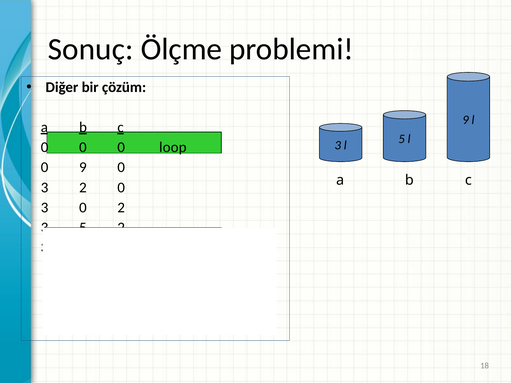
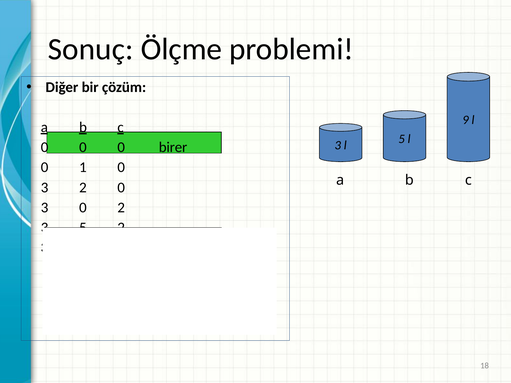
loop: loop -> birer (173, 147)
0 9: 9 -> 1 (83, 167)
